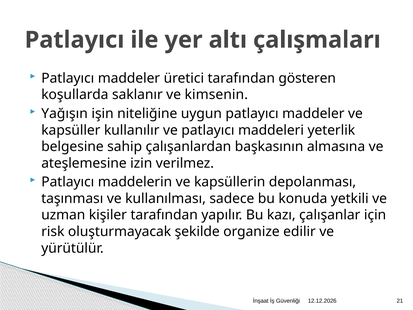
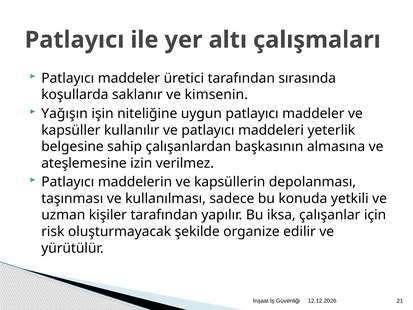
gösteren: gösteren -> sırasında (307, 78)
kazı: kazı -> iksa (281, 215)
